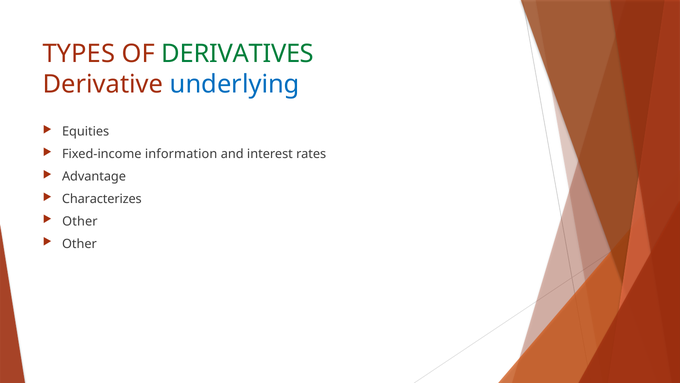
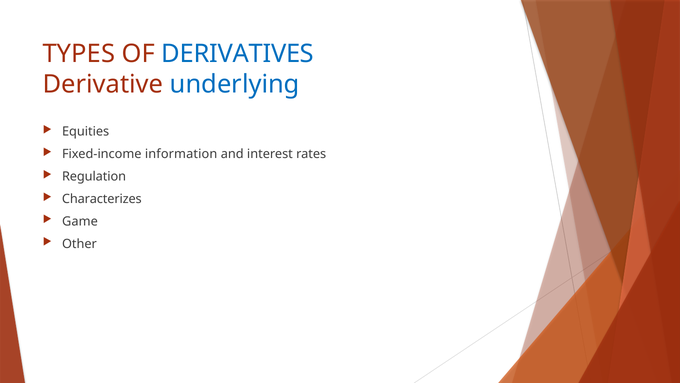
DERIVATIVES colour: green -> blue (238, 54)
Advantage: Advantage -> Regulation (94, 176)
Other: Other -> Game (80, 221)
